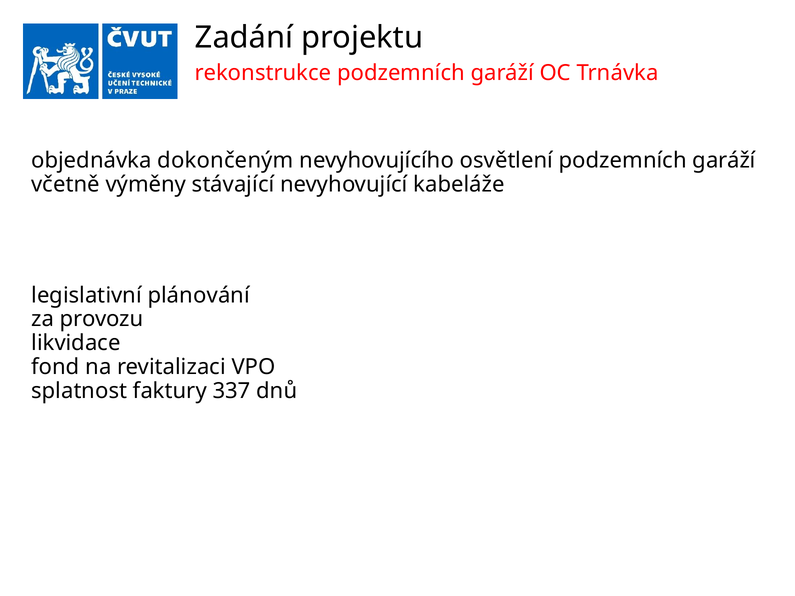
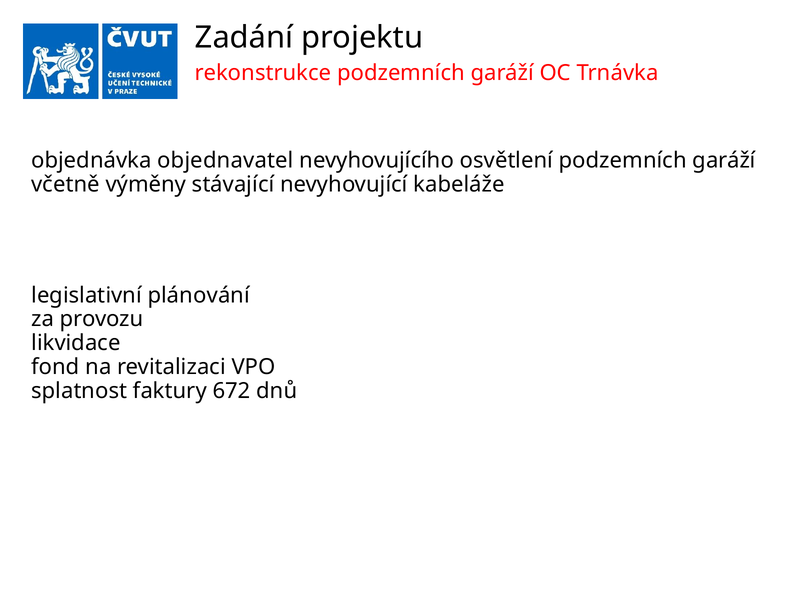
dokončeným: dokončeným -> objednavatel (225, 161)
337: 337 -> 672 (232, 391)
